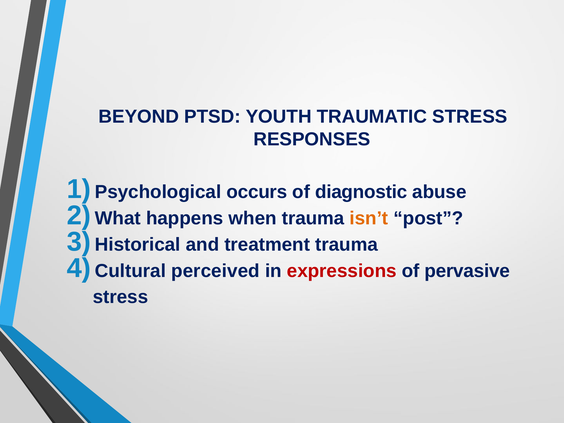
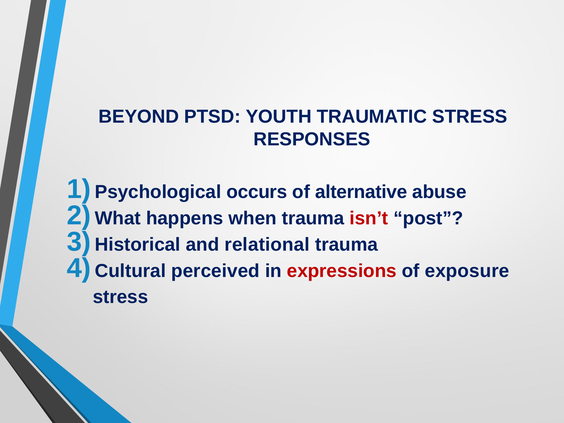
diagnostic: diagnostic -> alternative (361, 192)
isn’t colour: orange -> red (369, 218)
treatment: treatment -> relational (267, 244)
pervasive: pervasive -> exposure (467, 271)
